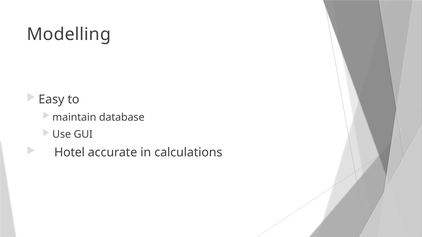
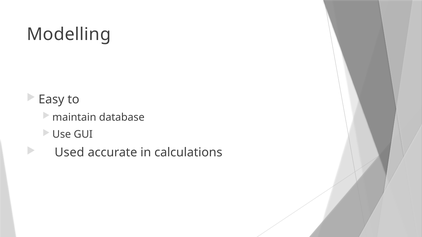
Hotel: Hotel -> Used (69, 153)
